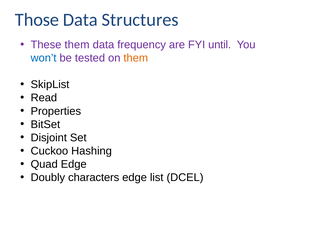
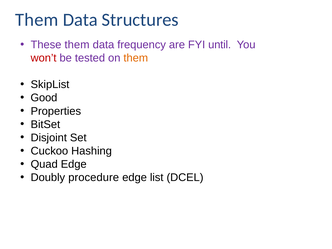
Those: Those -> Them (37, 20)
won’t colour: blue -> red (44, 58)
Read: Read -> Good (44, 98)
characters: characters -> procedure (94, 178)
